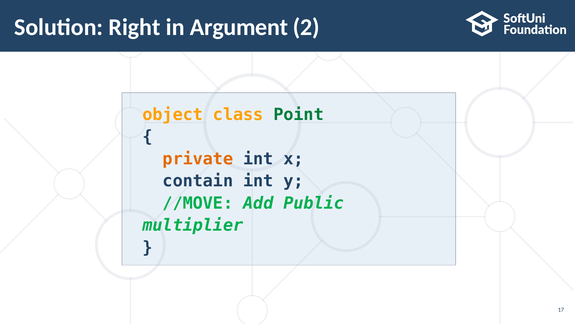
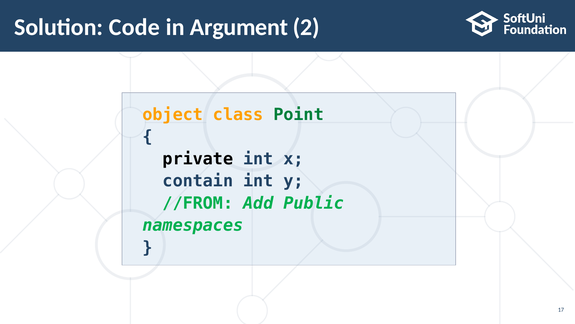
Right: Right -> Code (134, 27)
private colour: orange -> black (198, 159)
//MOVE: //MOVE -> //FROM (198, 203)
multiplier: multiplier -> namespaces (193, 225)
